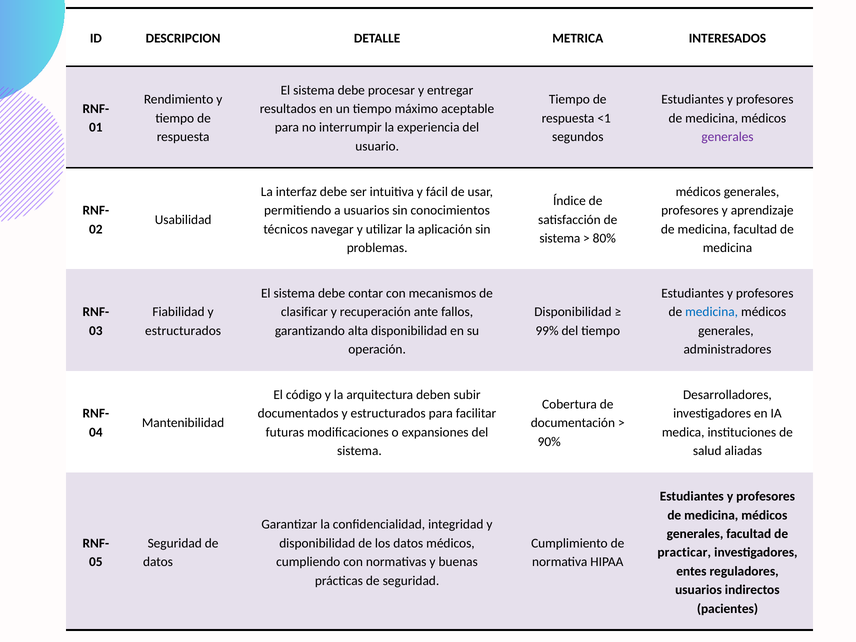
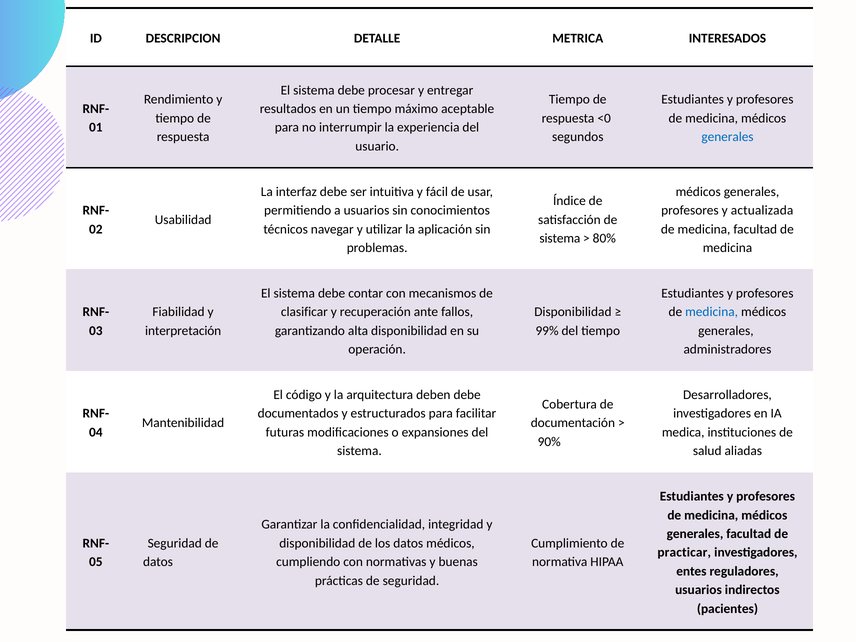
<1: <1 -> <0 (604, 118)
generales colour: purple -> blue (728, 137)
aprendizaje: aprendizaje -> actualizada (762, 210)
estructurados: estructurados -> interpretación (183, 331)
deben subir: subir -> debe (467, 395)
